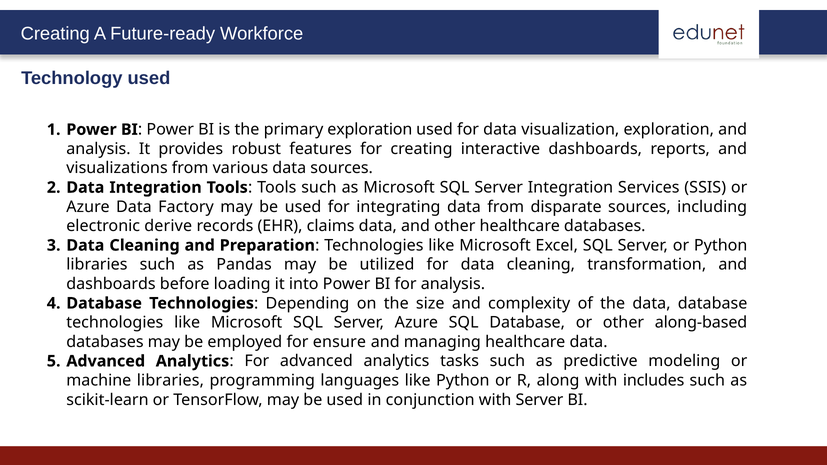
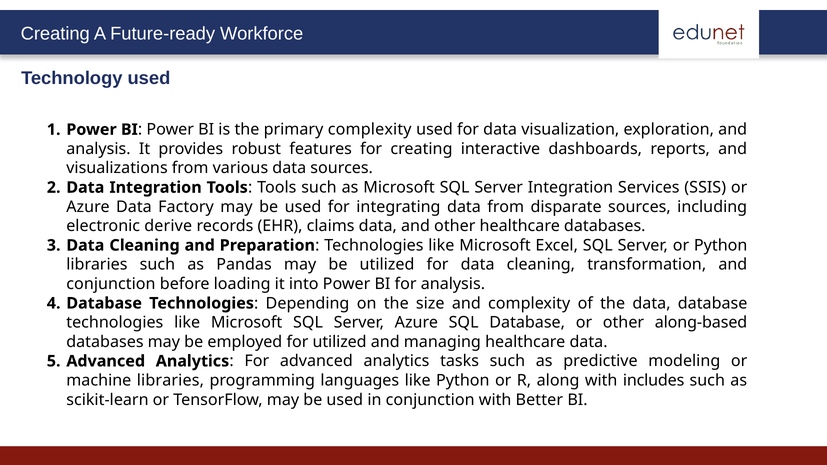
primary exploration: exploration -> complexity (370, 130)
dashboards: dashboards -> conjunction (111, 284)
for ensure: ensure -> utilized (340, 342)
with Server: Server -> Better (539, 400)
